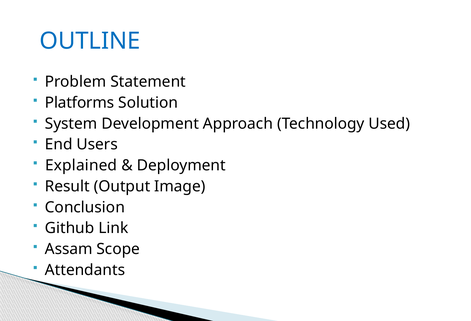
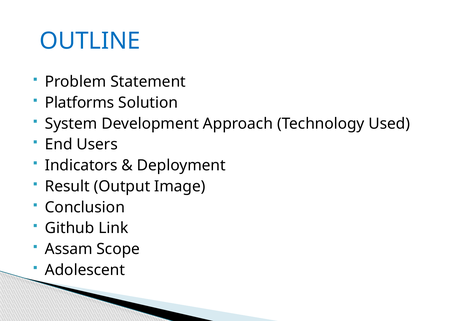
Explained: Explained -> Indicators (81, 166)
Attendants: Attendants -> Adolescent (85, 270)
